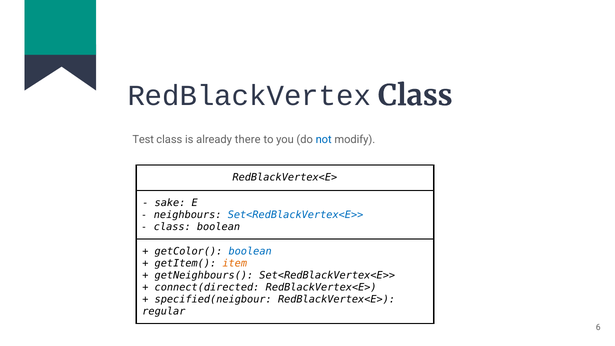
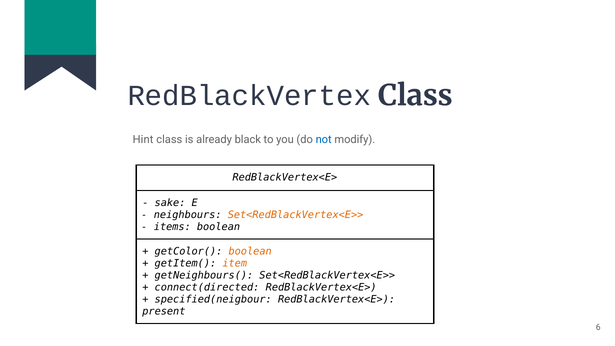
Test: Test -> Hint (143, 140)
there: there -> black (248, 140)
Set<RedBlackVertex<E>> colour: blue -> orange (296, 215)
class: class -> items (172, 227)
boolean colour: blue -> orange (250, 251)
regular: regular -> present (164, 311)
